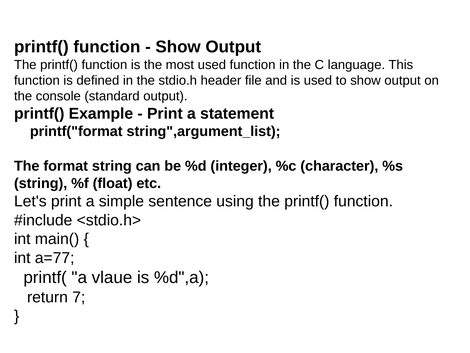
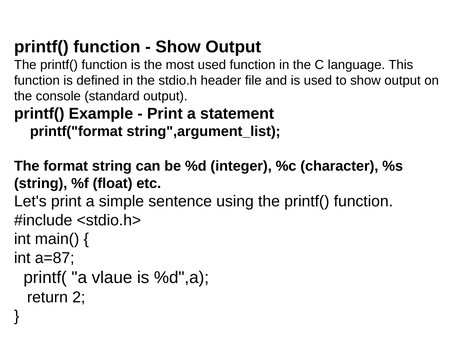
a=77: a=77 -> a=87 (55, 258)
7: 7 -> 2 (79, 297)
